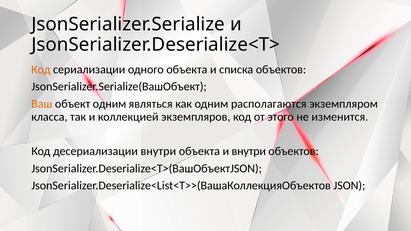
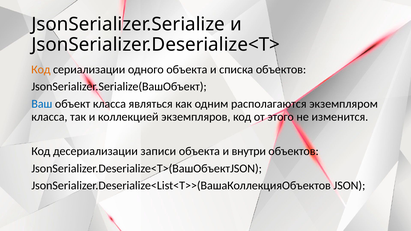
Ваш colour: orange -> blue (42, 104)
объект одним: одним -> класса (109, 104)
десериализации внутри: внутри -> записи (158, 151)
